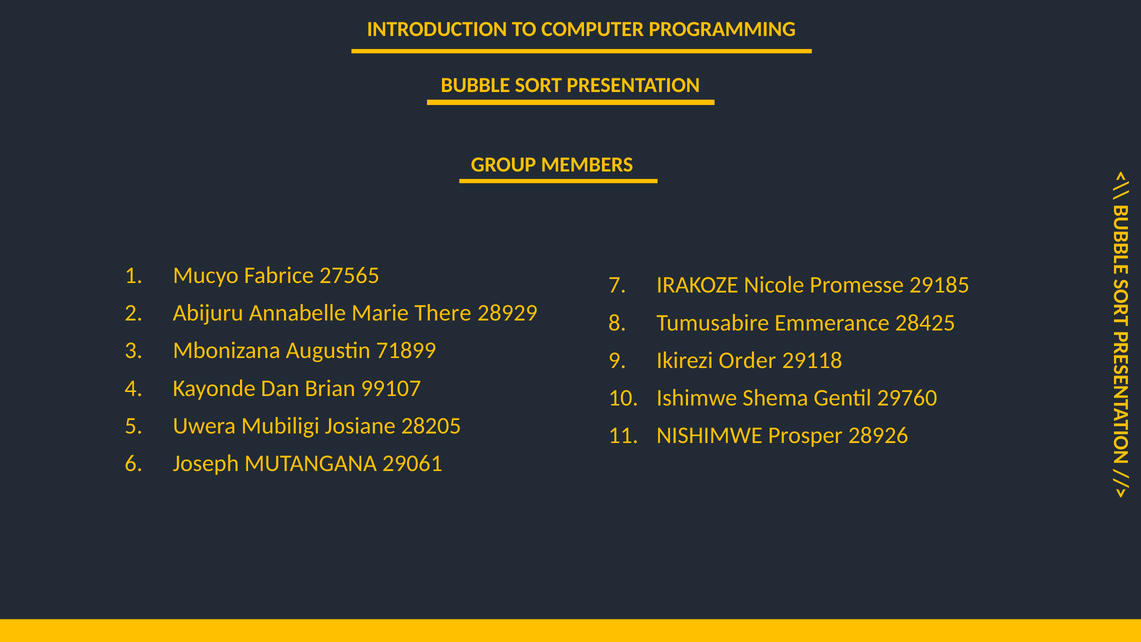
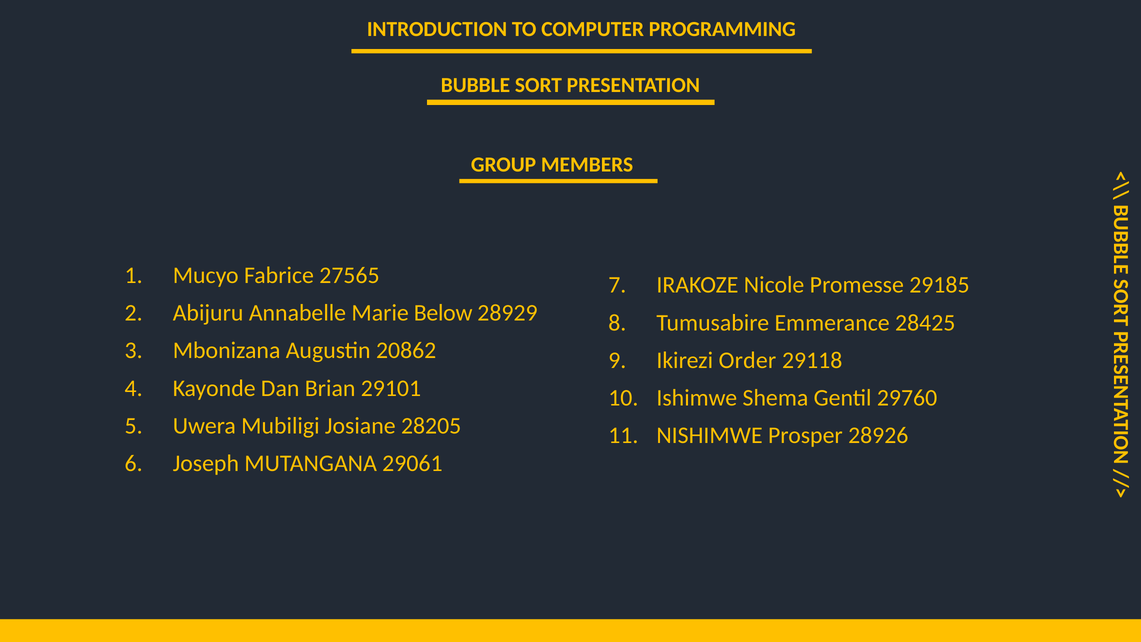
There: There -> Below (443, 313)
71899: 71899 -> 20862 (406, 351)
99107: 99107 -> 29101 (391, 388)
